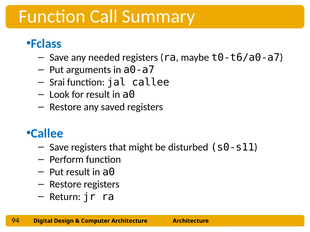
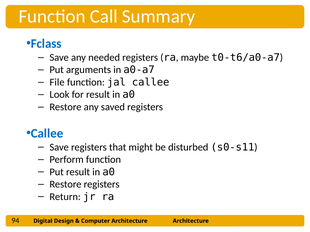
Srai: Srai -> File (57, 82)
